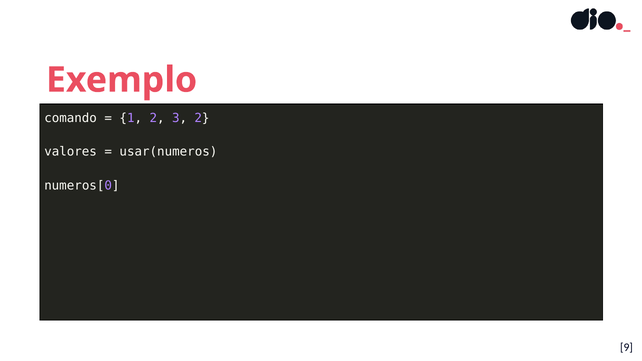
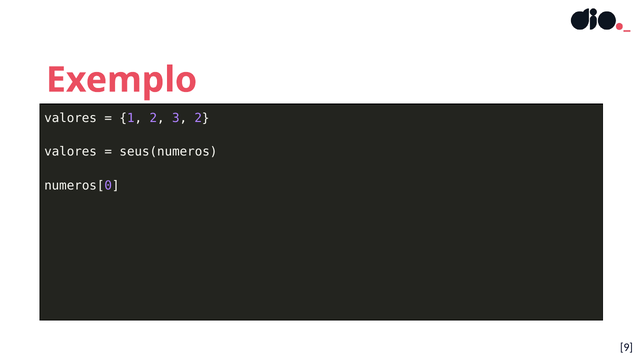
comando: comando -> valores (71, 118)
usar(numeros: usar(numeros -> seus(numeros (168, 152)
